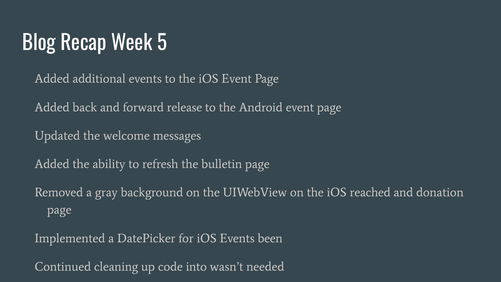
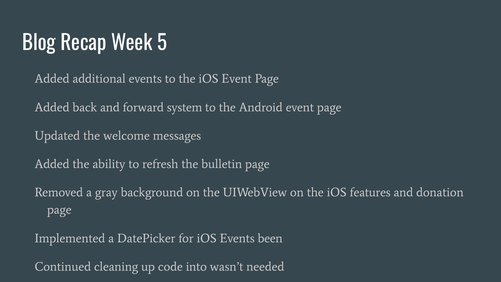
release: release -> system (185, 107)
reached: reached -> features (370, 192)
